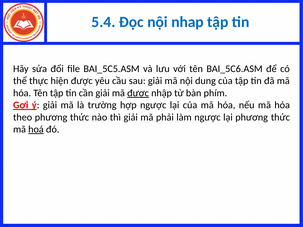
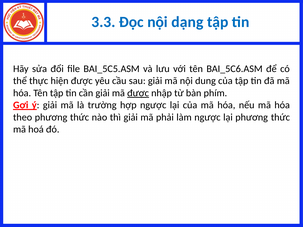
5.4: 5.4 -> 3.3 (103, 22)
nhap: nhap -> dạng (187, 22)
hoá underline: present -> none (36, 129)
